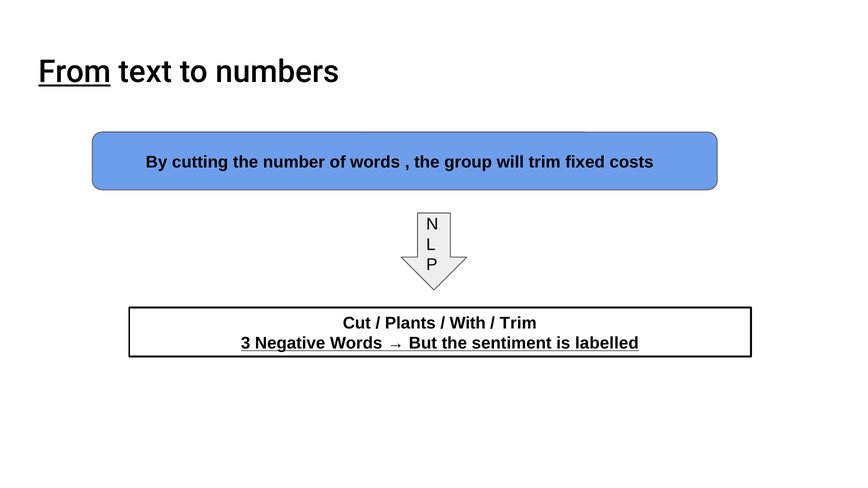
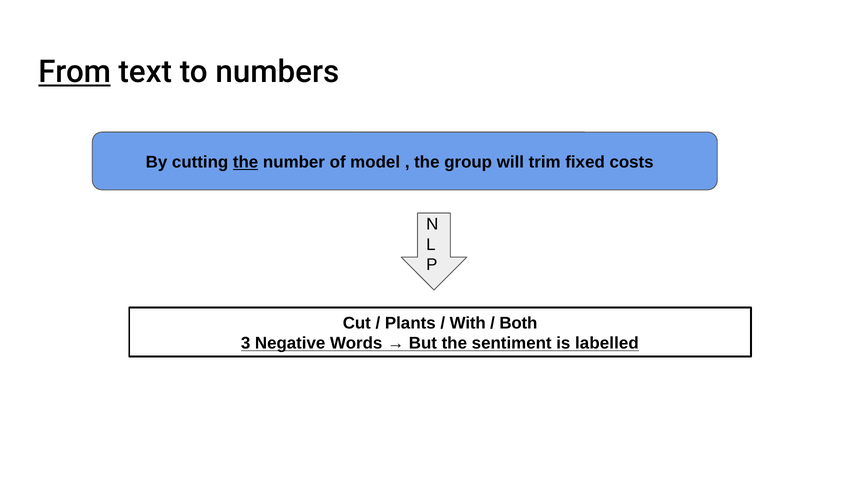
the underline: none -> present (246, 162)
of words: words -> model (375, 162)
Trim: Trim -> Both (518, 323)
